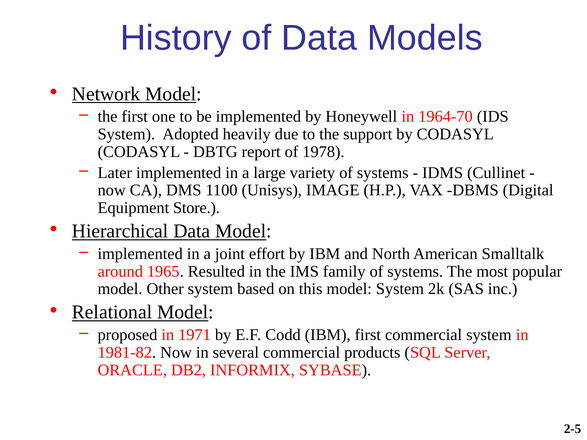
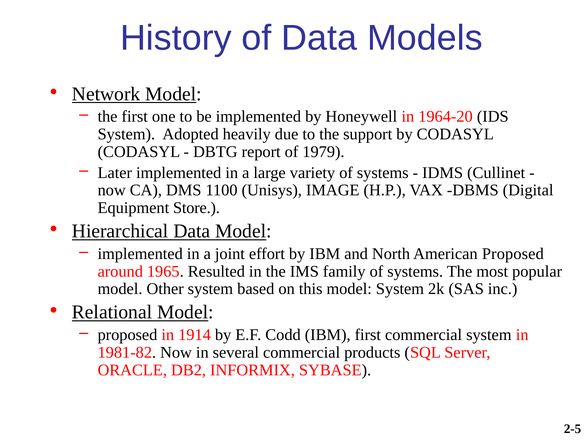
1964-70: 1964-70 -> 1964-20 (445, 117)
1978: 1978 -> 1979 (323, 152)
American Smalltalk: Smalltalk -> Proposed (513, 254)
1971: 1971 -> 1914 (195, 335)
